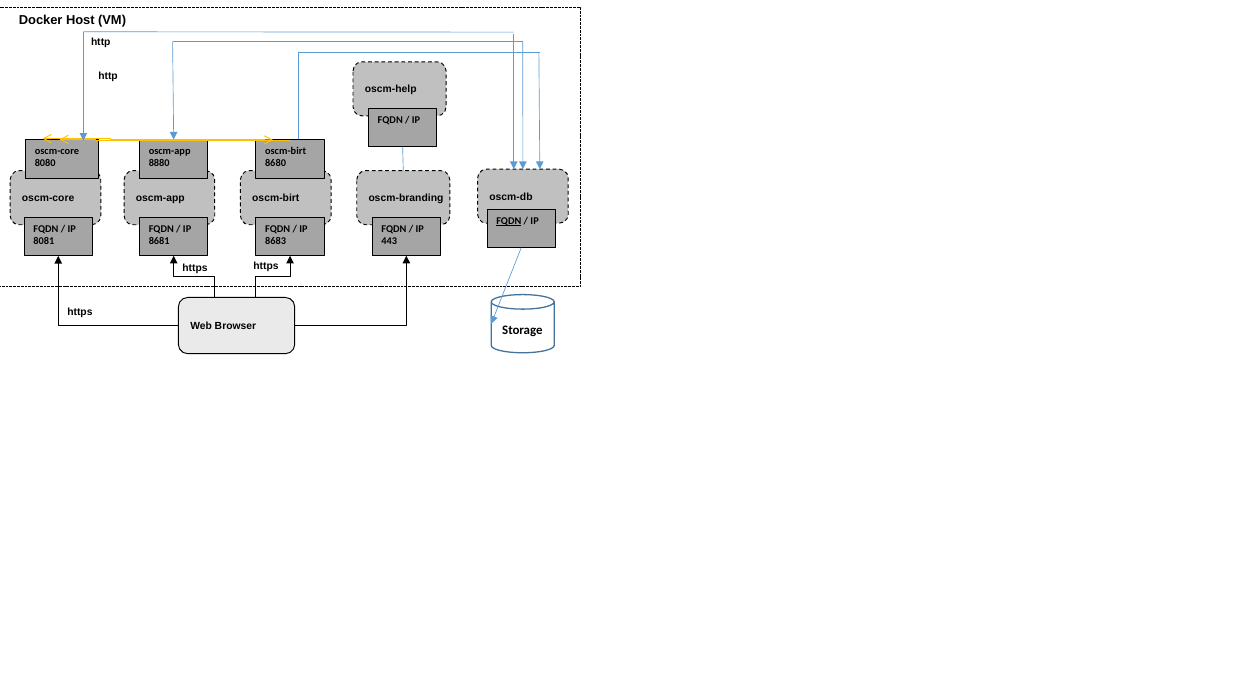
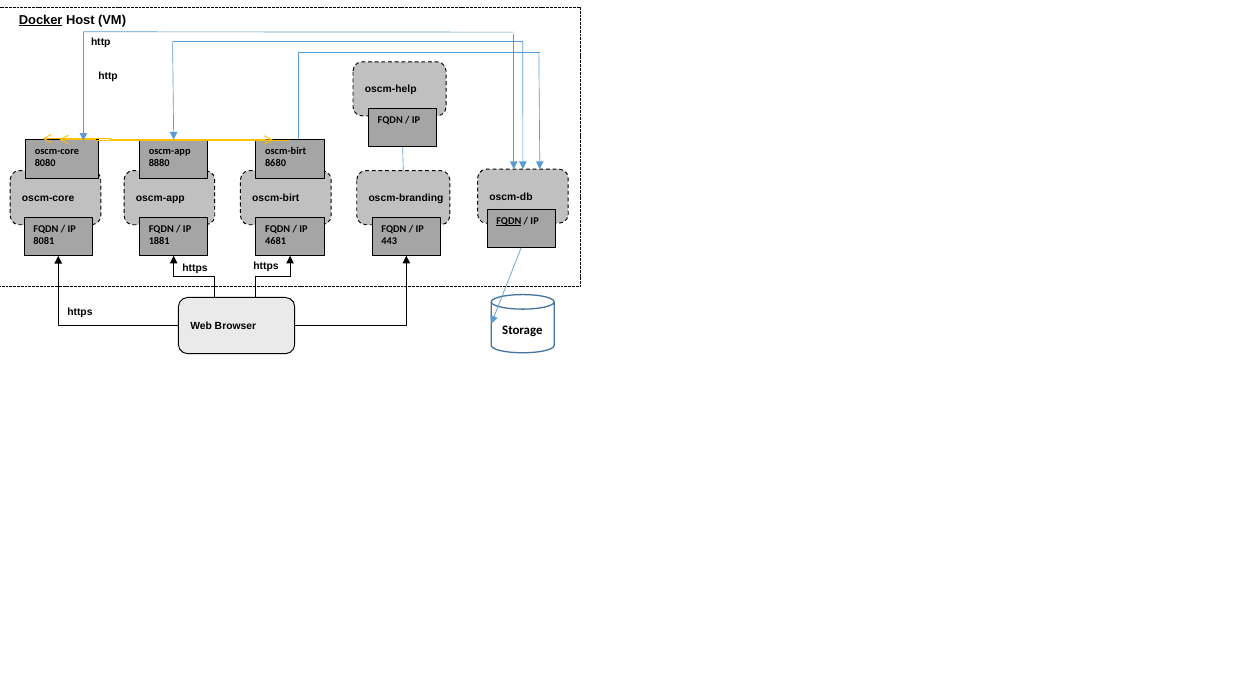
Docker underline: none -> present (41, 20)
8681: 8681 -> 1881 (159, 241)
8683: 8683 -> 4681 (276, 241)
